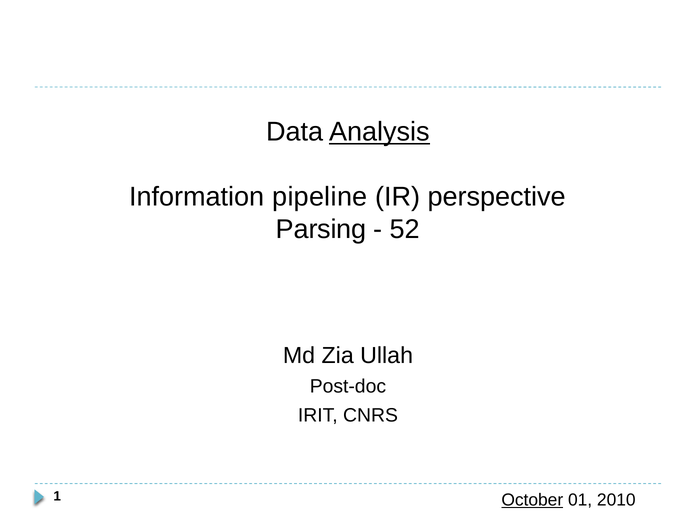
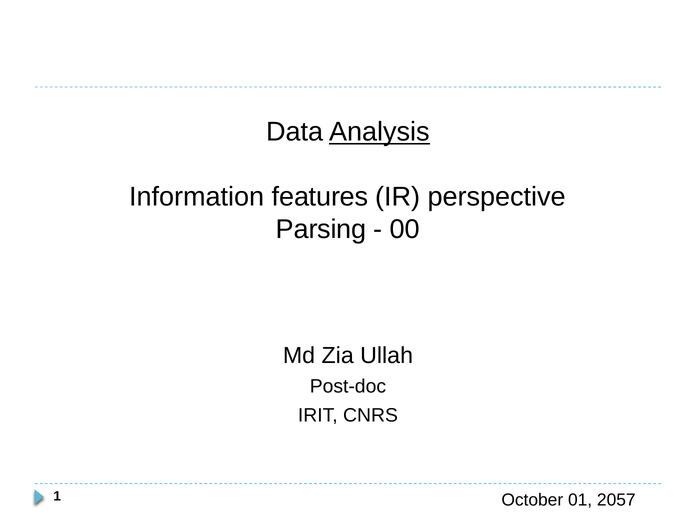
pipeline: pipeline -> features (320, 197)
52: 52 -> 00 (405, 229)
October underline: present -> none (532, 500)
2010: 2010 -> 2057 (616, 500)
